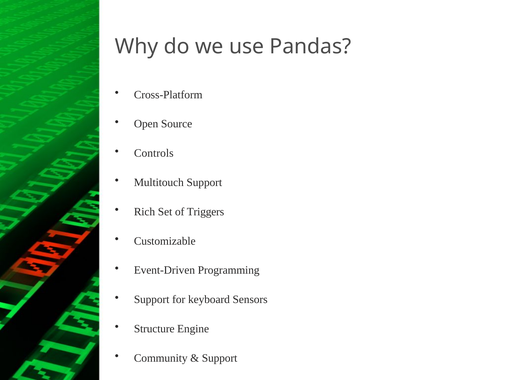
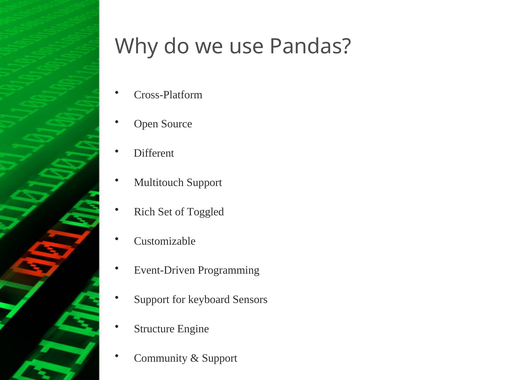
Controls: Controls -> Different (154, 153)
Triggers: Triggers -> Toggled (206, 212)
